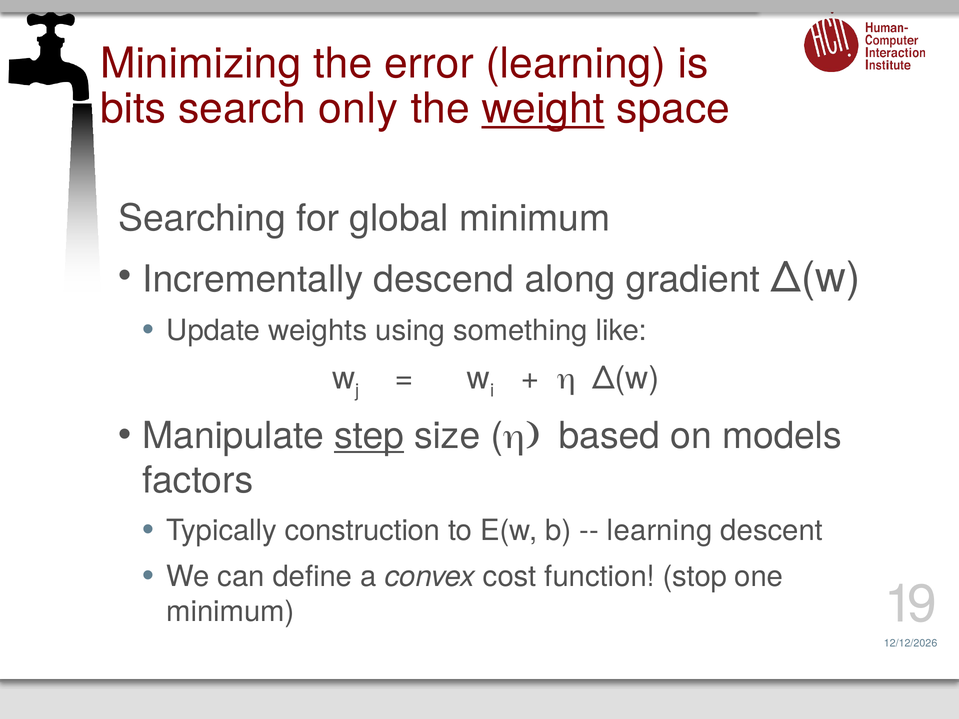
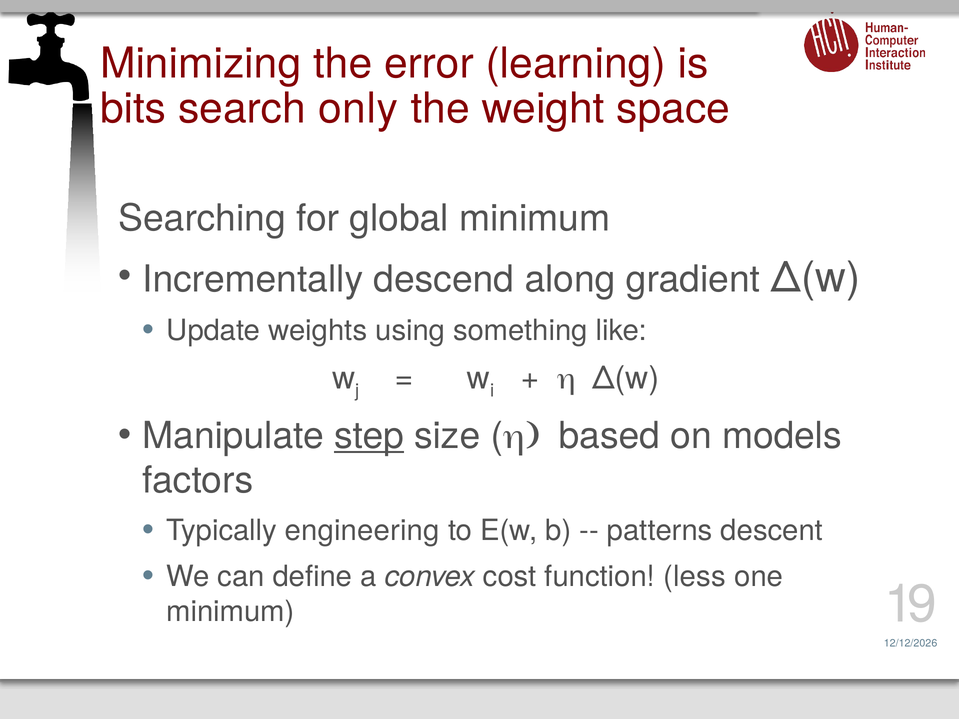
weight underline: present -> none (543, 109)
construction: construction -> engineering (362, 531)
learning: learning -> patterns (660, 531)
stop: stop -> less (695, 577)
